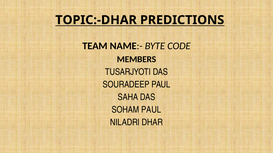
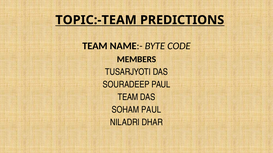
TOPIC:-DHAR: TOPIC:-DHAR -> TOPIC:-TEAM (96, 20)
SAHA: SAHA -> TEAM (128, 97)
